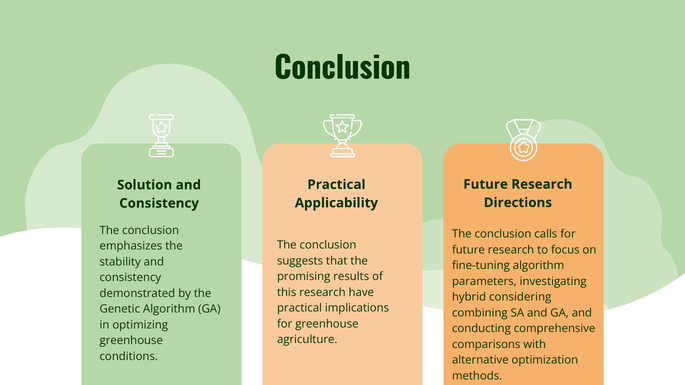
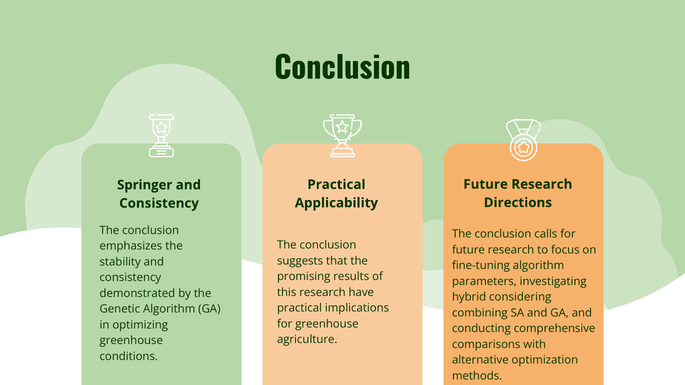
Solution: Solution -> Springer (145, 185)
